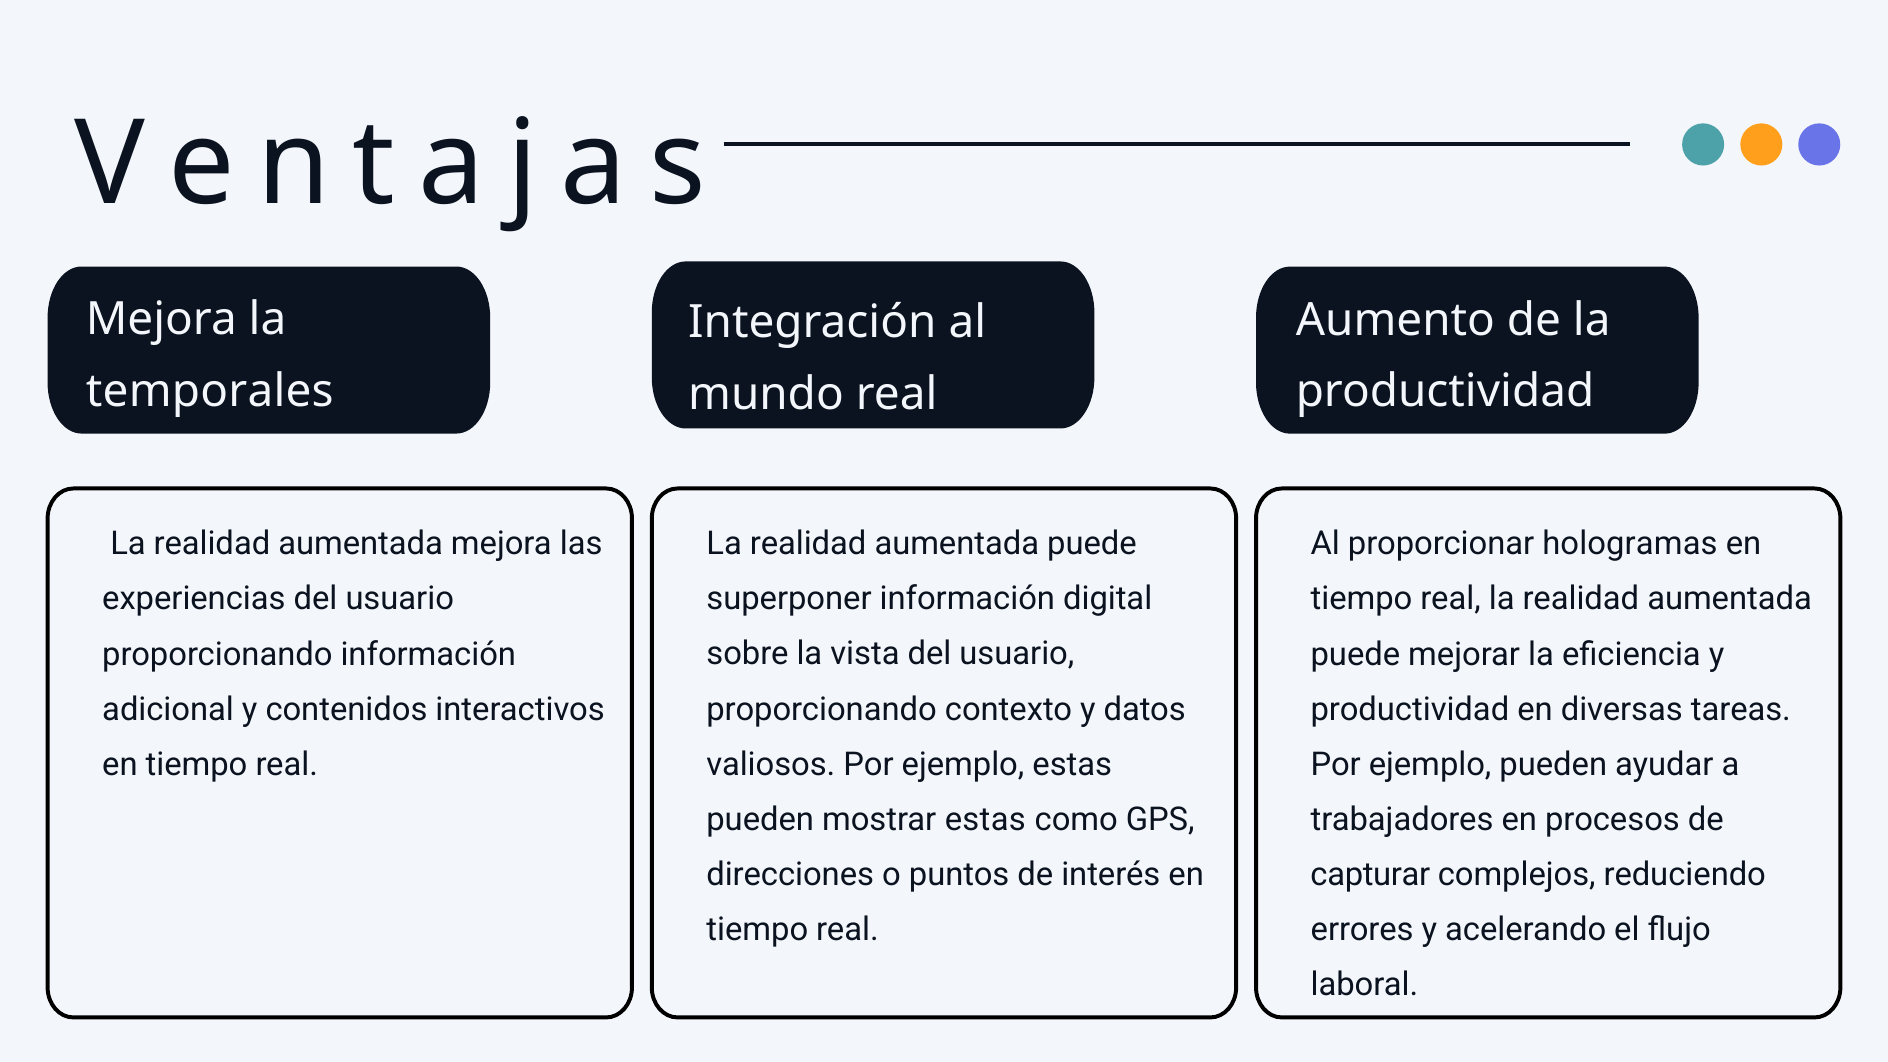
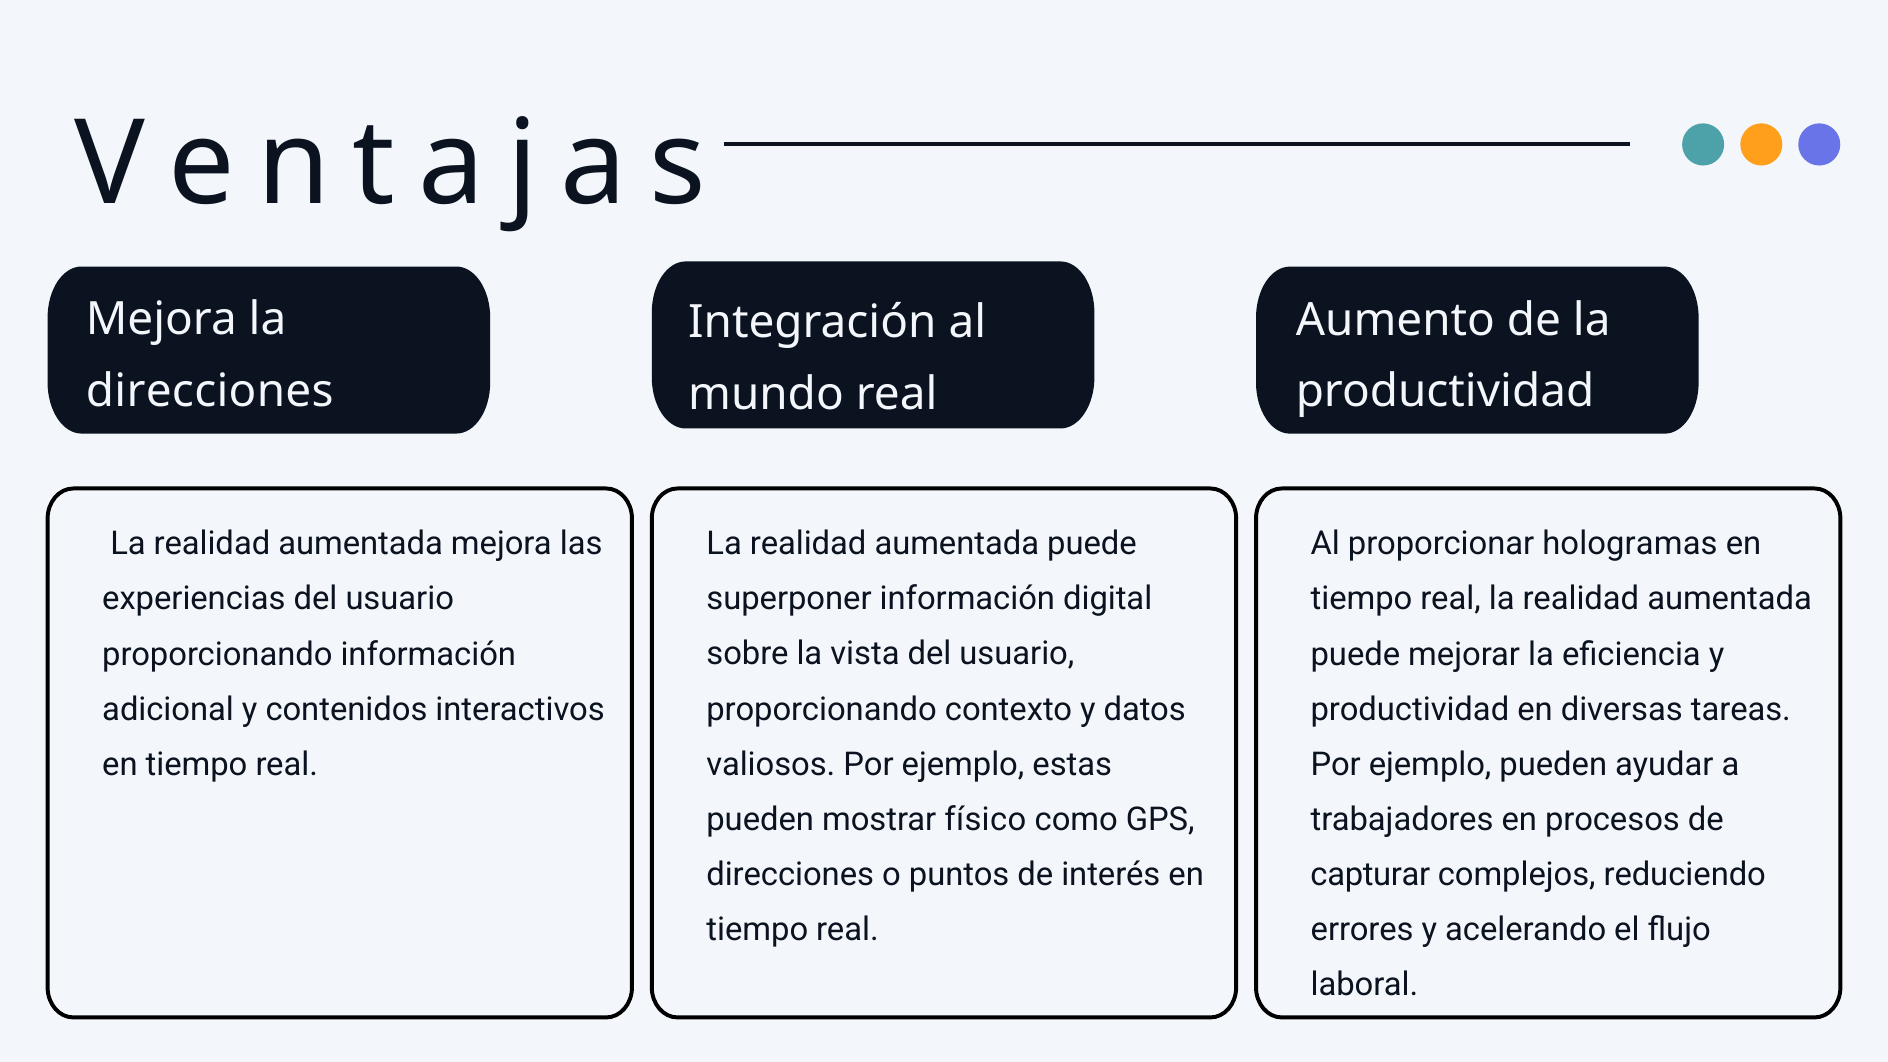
temporales: temporales -> direcciones (210, 391)
mostrar estas: estas -> físico (985, 819)
